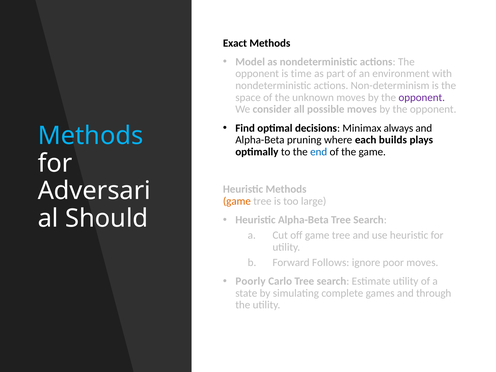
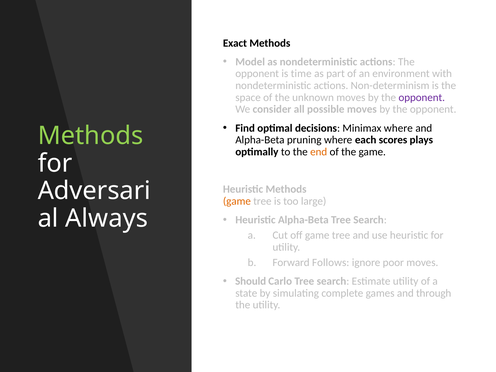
Minimax always: always -> where (398, 128)
Methods colour: light blue -> light green (90, 136)
builds: builds -> scores (393, 140)
end colour: blue -> orange (319, 152)
Should: Should -> Always (107, 218)
Poorly: Poorly -> Should (251, 281)
